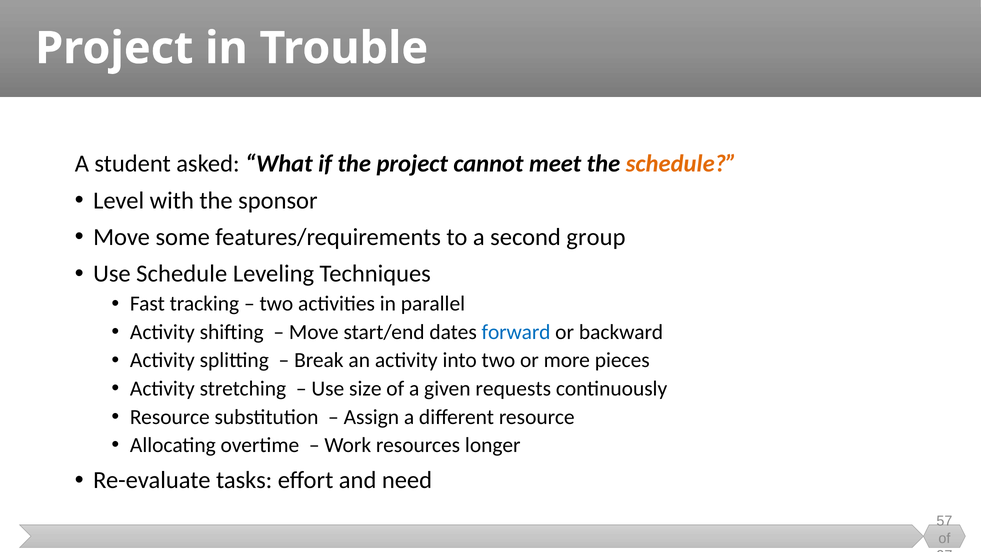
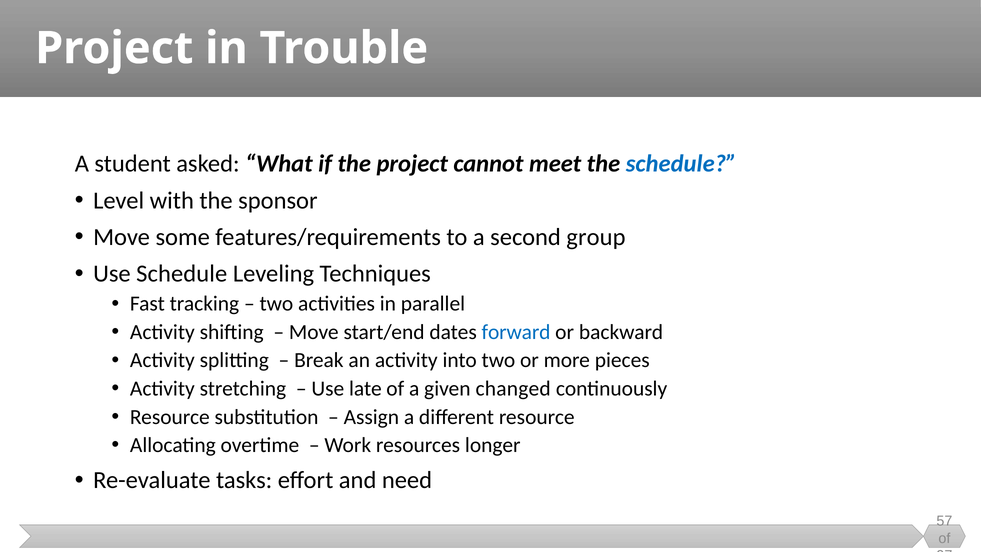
schedule colour: orange -> blue (681, 164)
size: size -> late (365, 389)
requests: requests -> changed (513, 389)
